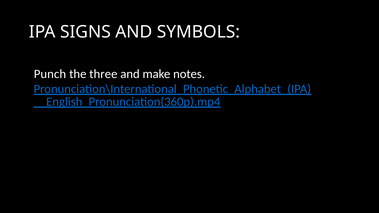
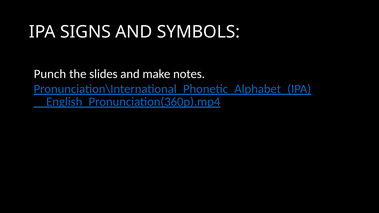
three: three -> slides (103, 74)
